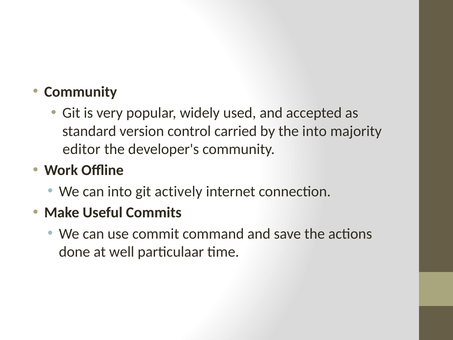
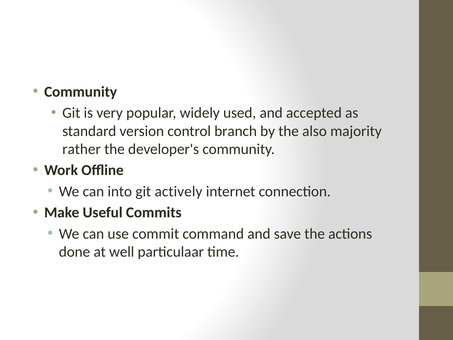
carried: carried -> branch (236, 131)
the into: into -> also (315, 131)
editor: editor -> rather (82, 149)
